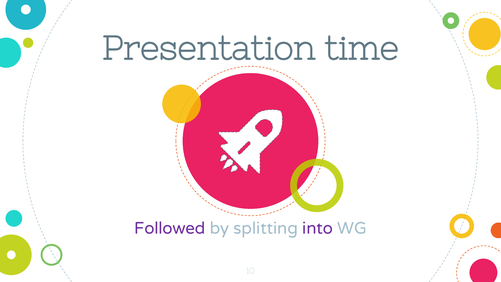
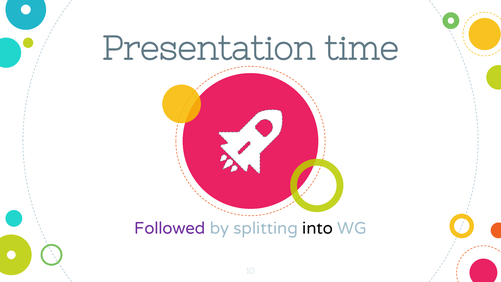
into colour: purple -> black (318, 228)
